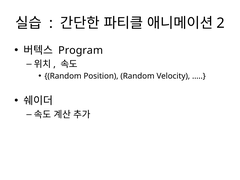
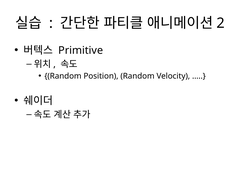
Program: Program -> Primitive (81, 50)
